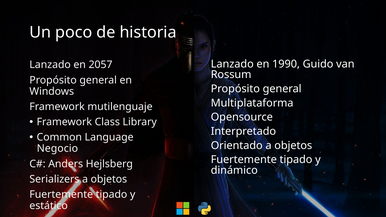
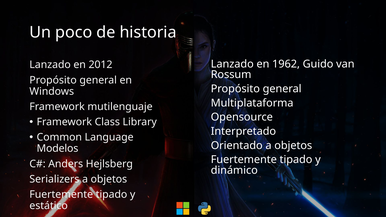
1990: 1990 -> 1962 (286, 64)
2057: 2057 -> 2012 (101, 65)
Negocio: Negocio -> Modelos (57, 149)
